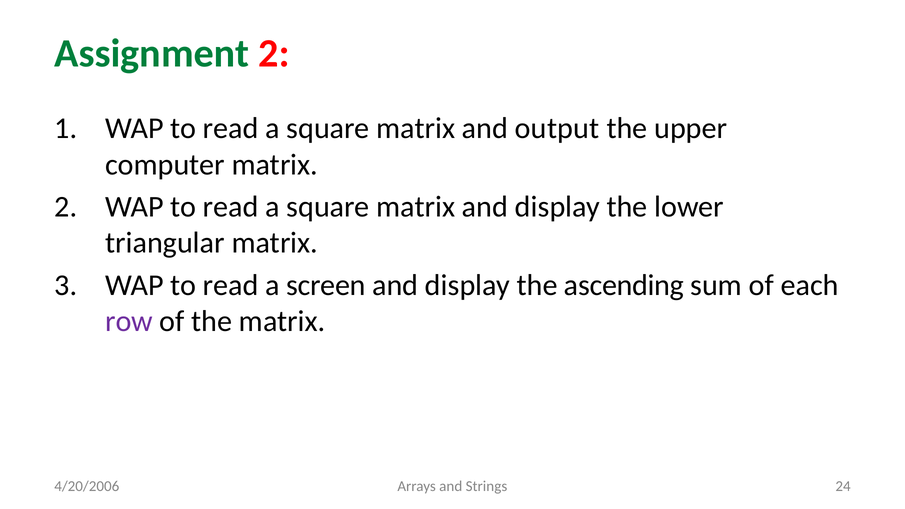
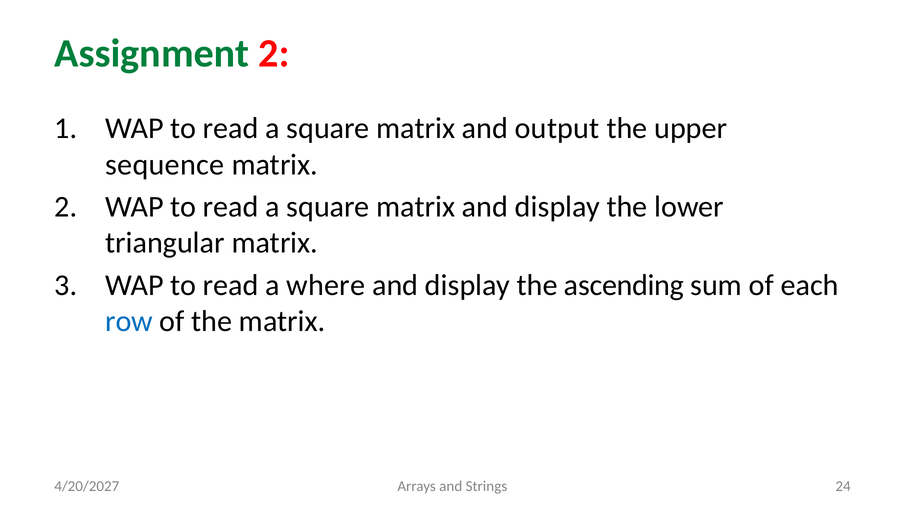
computer: computer -> sequence (165, 165)
screen: screen -> where (326, 285)
row colour: purple -> blue (129, 321)
4/20/2006: 4/20/2006 -> 4/20/2027 (87, 486)
